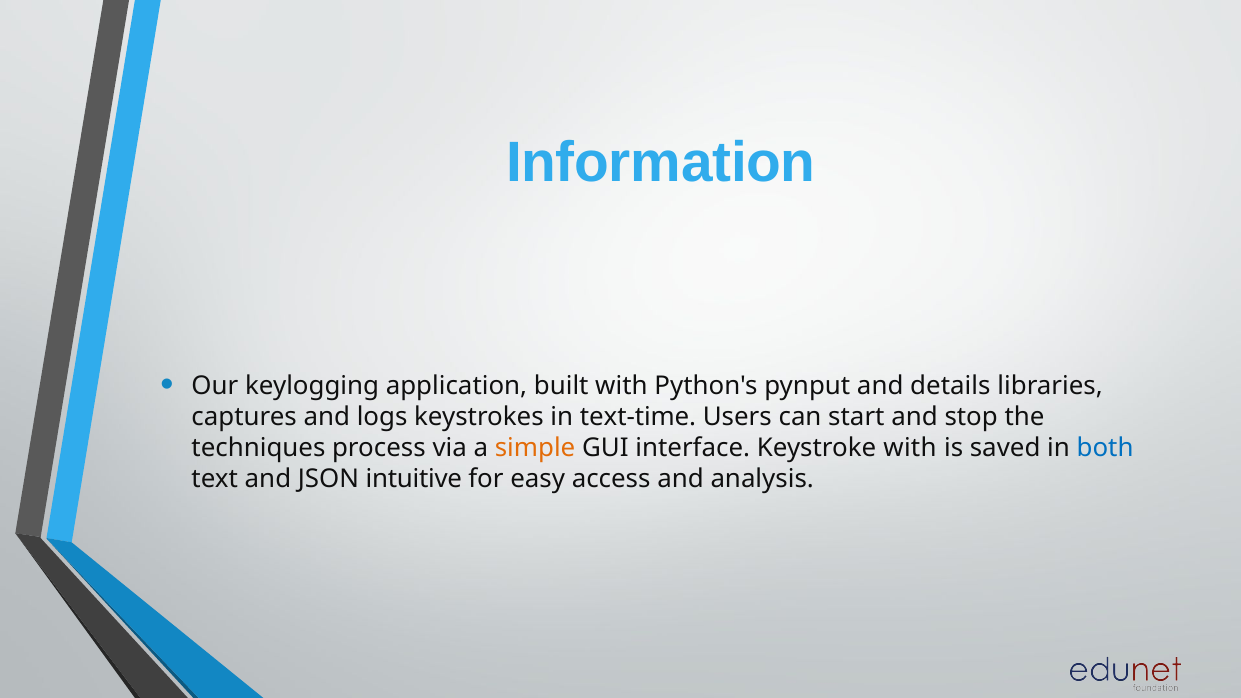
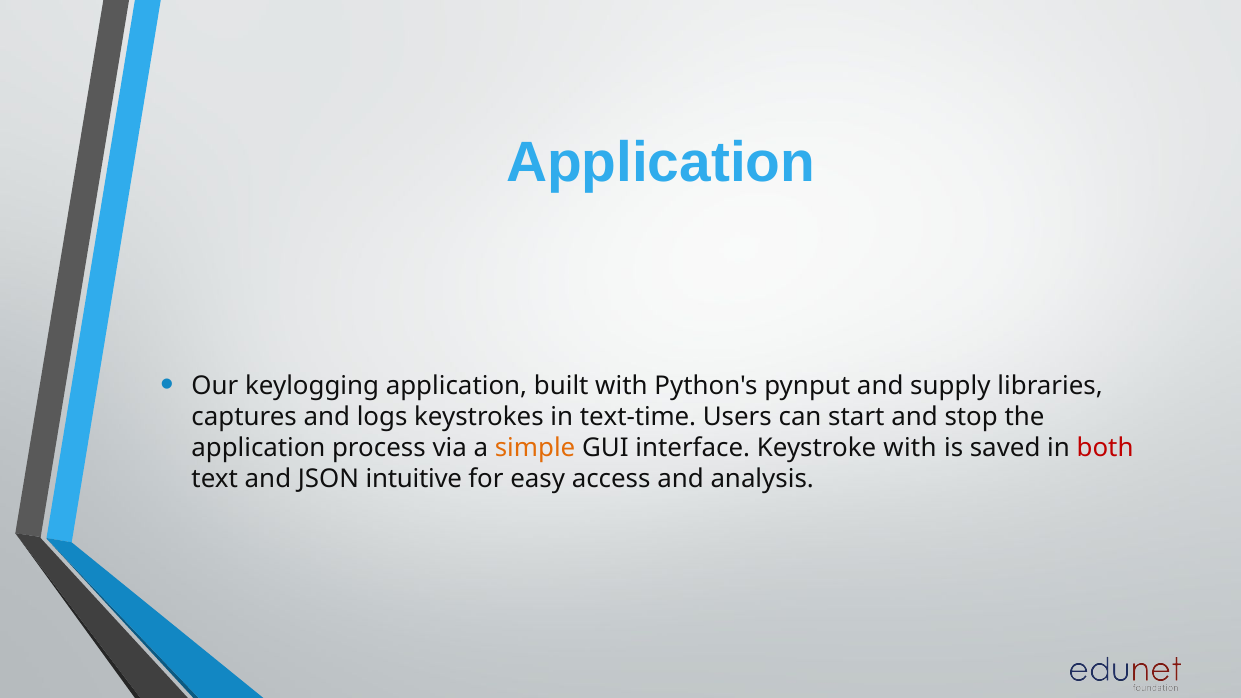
Information: Information -> Application (661, 163)
details: details -> supply (950, 386)
techniques: techniques -> application (258, 448)
both colour: blue -> red (1105, 448)
